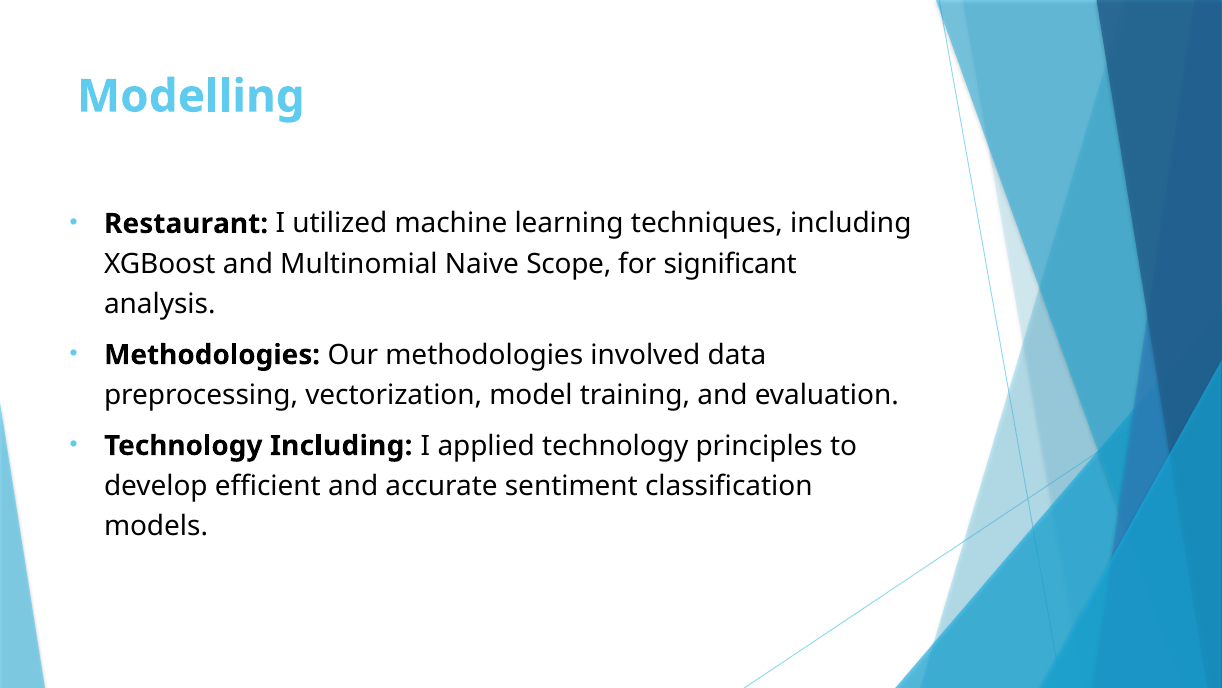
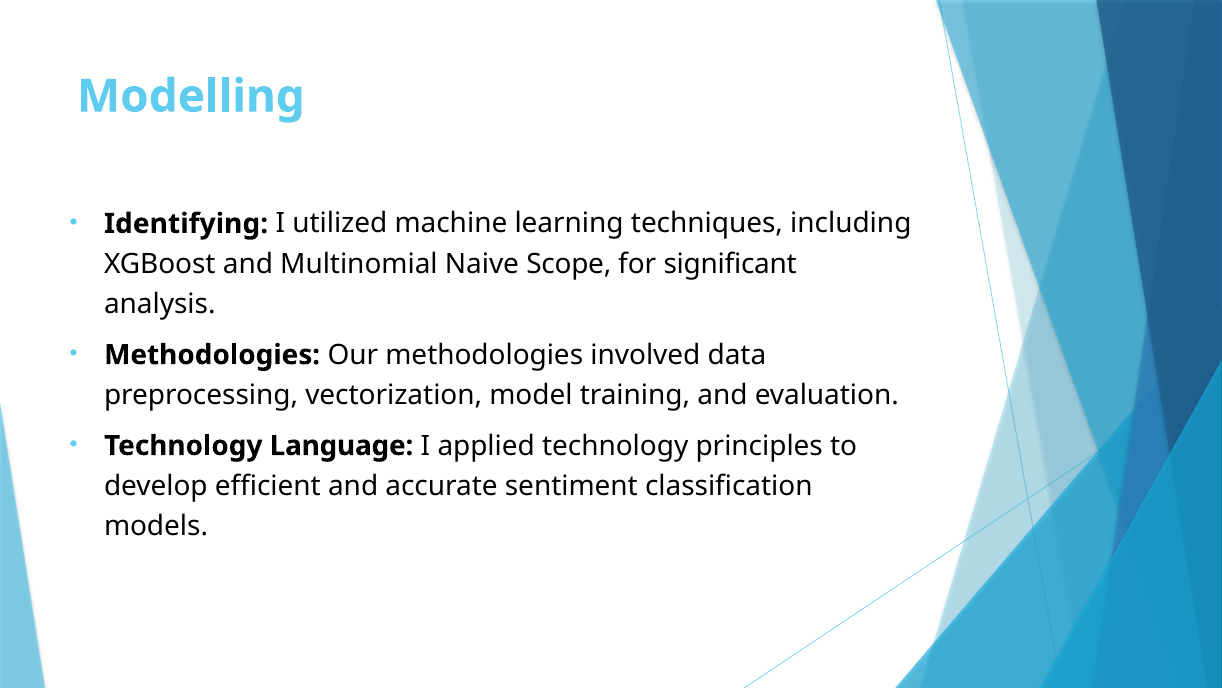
Restaurant: Restaurant -> Identifying (186, 224)
Technology Including: Including -> Language (341, 445)
